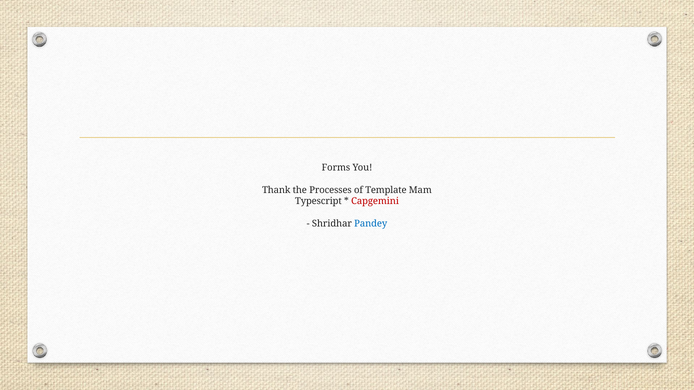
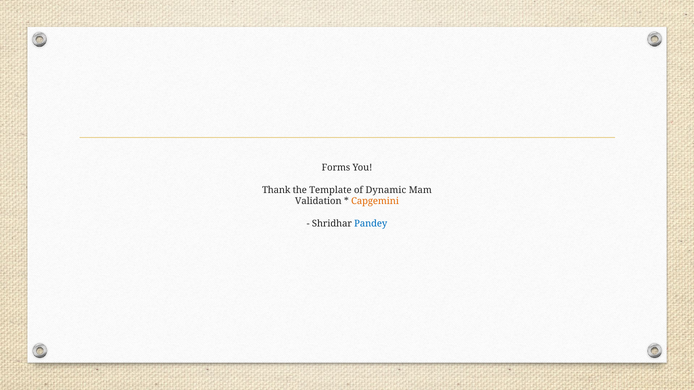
Processes: Processes -> Template (330, 190)
Template: Template -> Dynamic (386, 190)
Typescript: Typescript -> Validation (318, 201)
Capgemini colour: red -> orange (375, 201)
